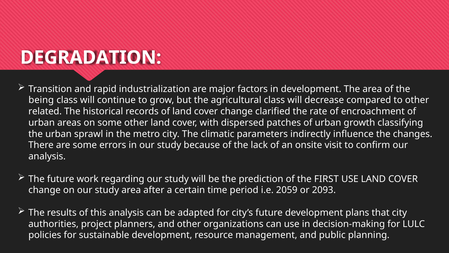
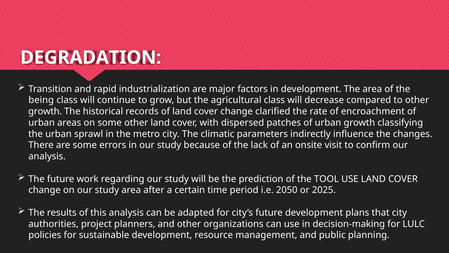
related: related -> growth (45, 111)
FIRST: FIRST -> TOOL (326, 179)
2059: 2059 -> 2050 (287, 190)
2093: 2093 -> 2025 (324, 190)
